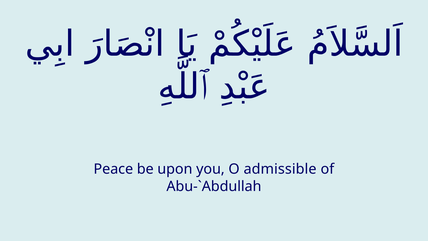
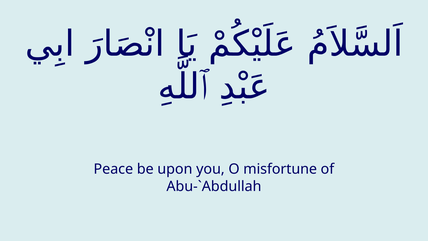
admissible: admissible -> misfortune (280, 169)
